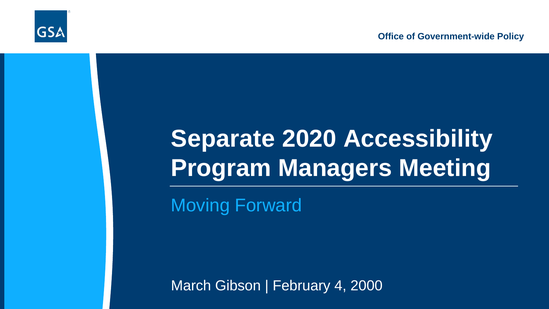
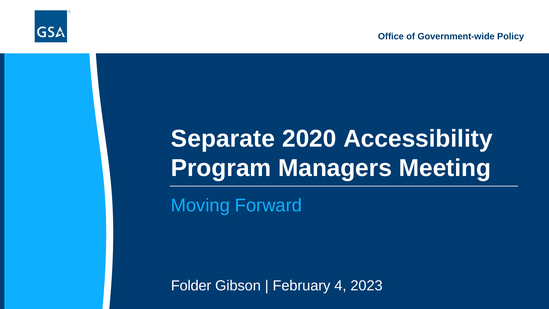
March: March -> Folder (191, 286)
2000: 2000 -> 2023 (367, 286)
